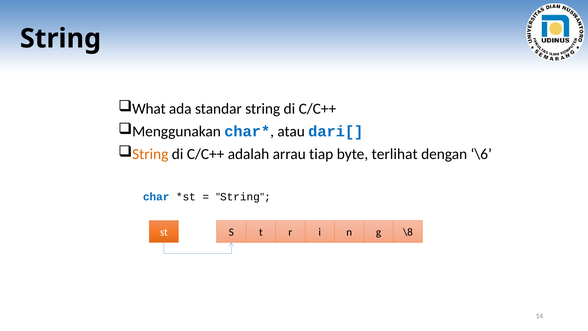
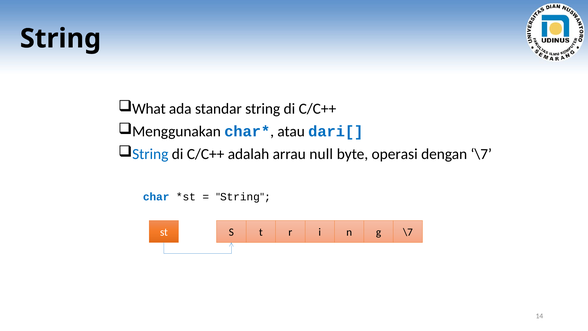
String colour: orange -> blue (150, 154)
tiap: tiap -> null (321, 154)
terlihat: terlihat -> operasi (395, 154)
dengan \6: \6 -> \7 (481, 154)
g \8: \8 -> \7 (408, 232)
